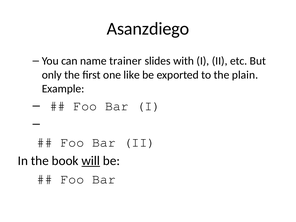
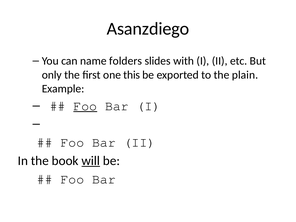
trainer: trainer -> folders (126, 61)
like: like -> this (132, 75)
Foo underline: none -> present (85, 106)
